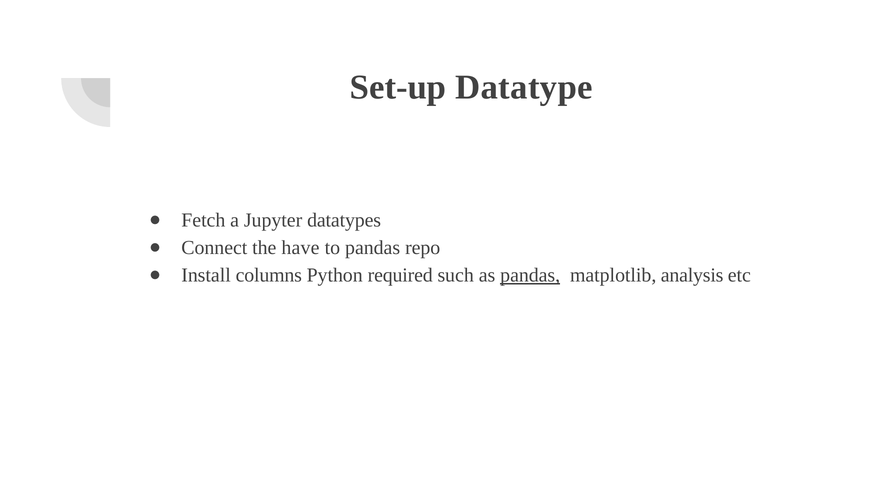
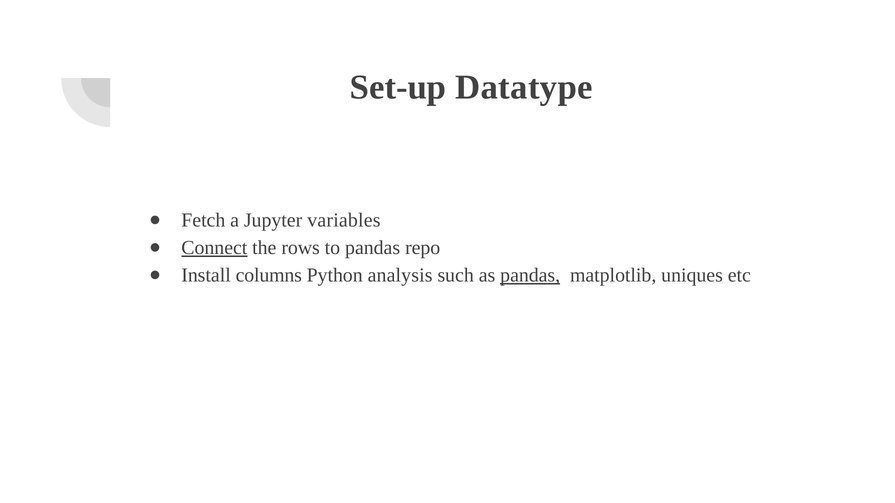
datatypes: datatypes -> variables (344, 221)
Connect underline: none -> present (214, 248)
have: have -> rows (301, 248)
required: required -> analysis (400, 275)
analysis: analysis -> uniques (692, 275)
